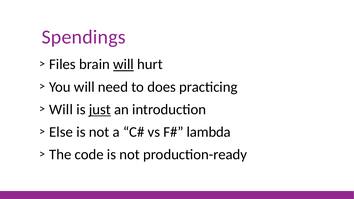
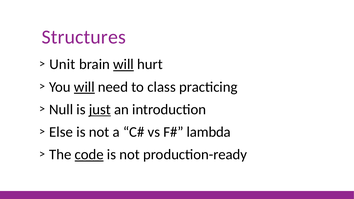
Spendings: Spendings -> Structures (84, 37)
Files: Files -> Unit (62, 64)
will underline: none -> present (84, 87)
does: does -> class (162, 87)
Will: Will -> Null (61, 110)
code underline: none -> present (89, 155)
